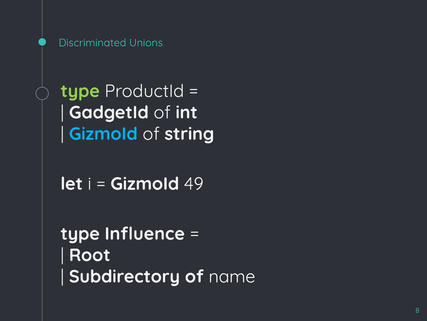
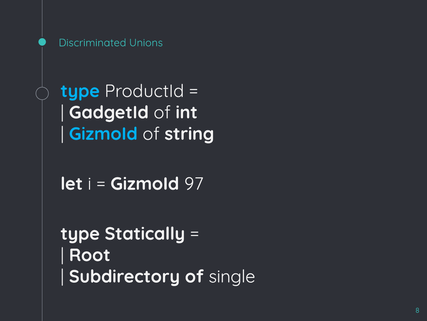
type colour: light green -> light blue (80, 91)
49: 49 -> 97 (194, 183)
Influence: Influence -> Statically (145, 233)
name: name -> single (232, 276)
